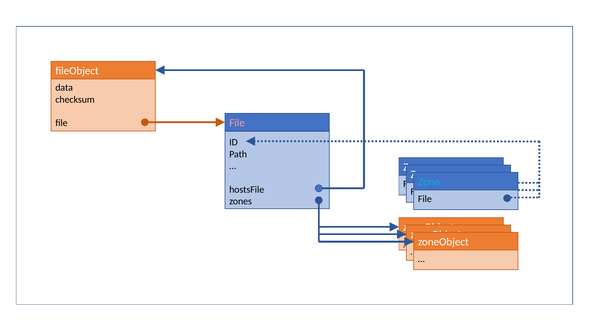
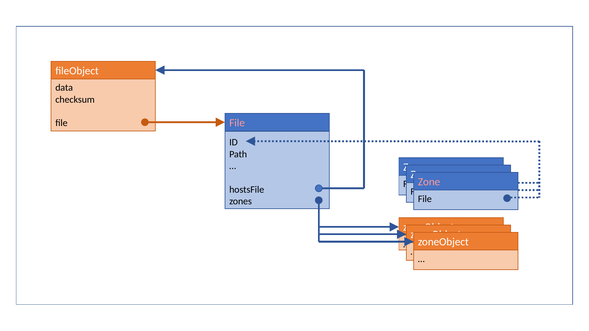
Zone colour: light blue -> pink (429, 182)
